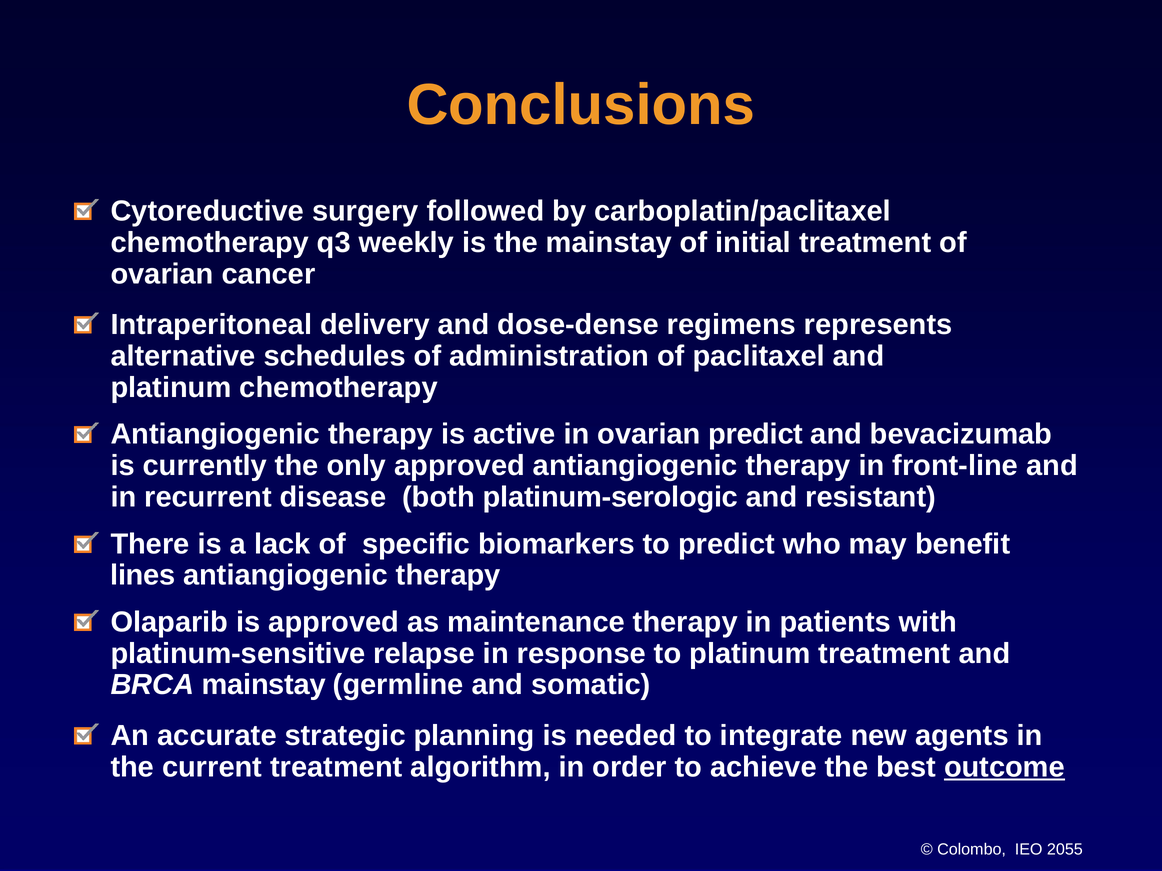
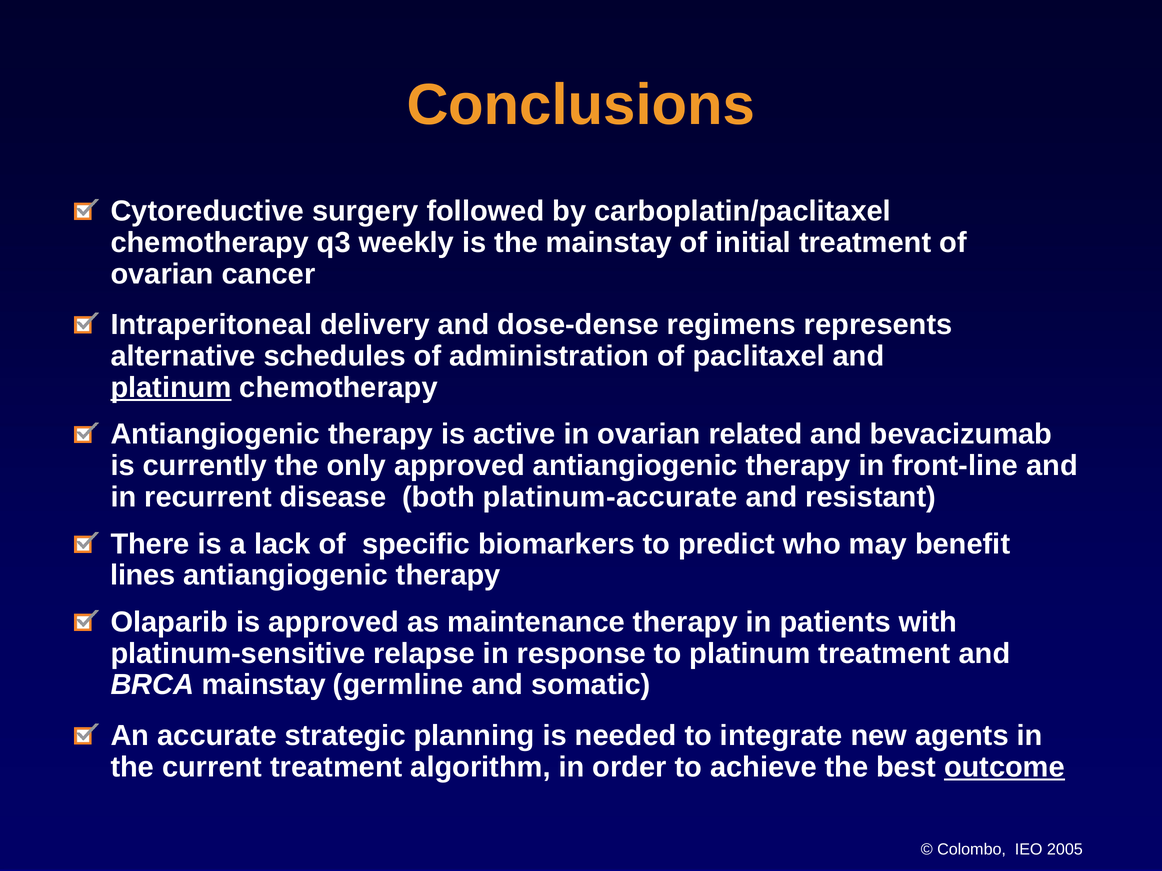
platinum underline: none -> present (171, 388)
ovarian predict: predict -> related (756, 435)
platinum-serologic: platinum-serologic -> platinum-accurate (610, 497)
2055: 2055 -> 2005 (1065, 850)
